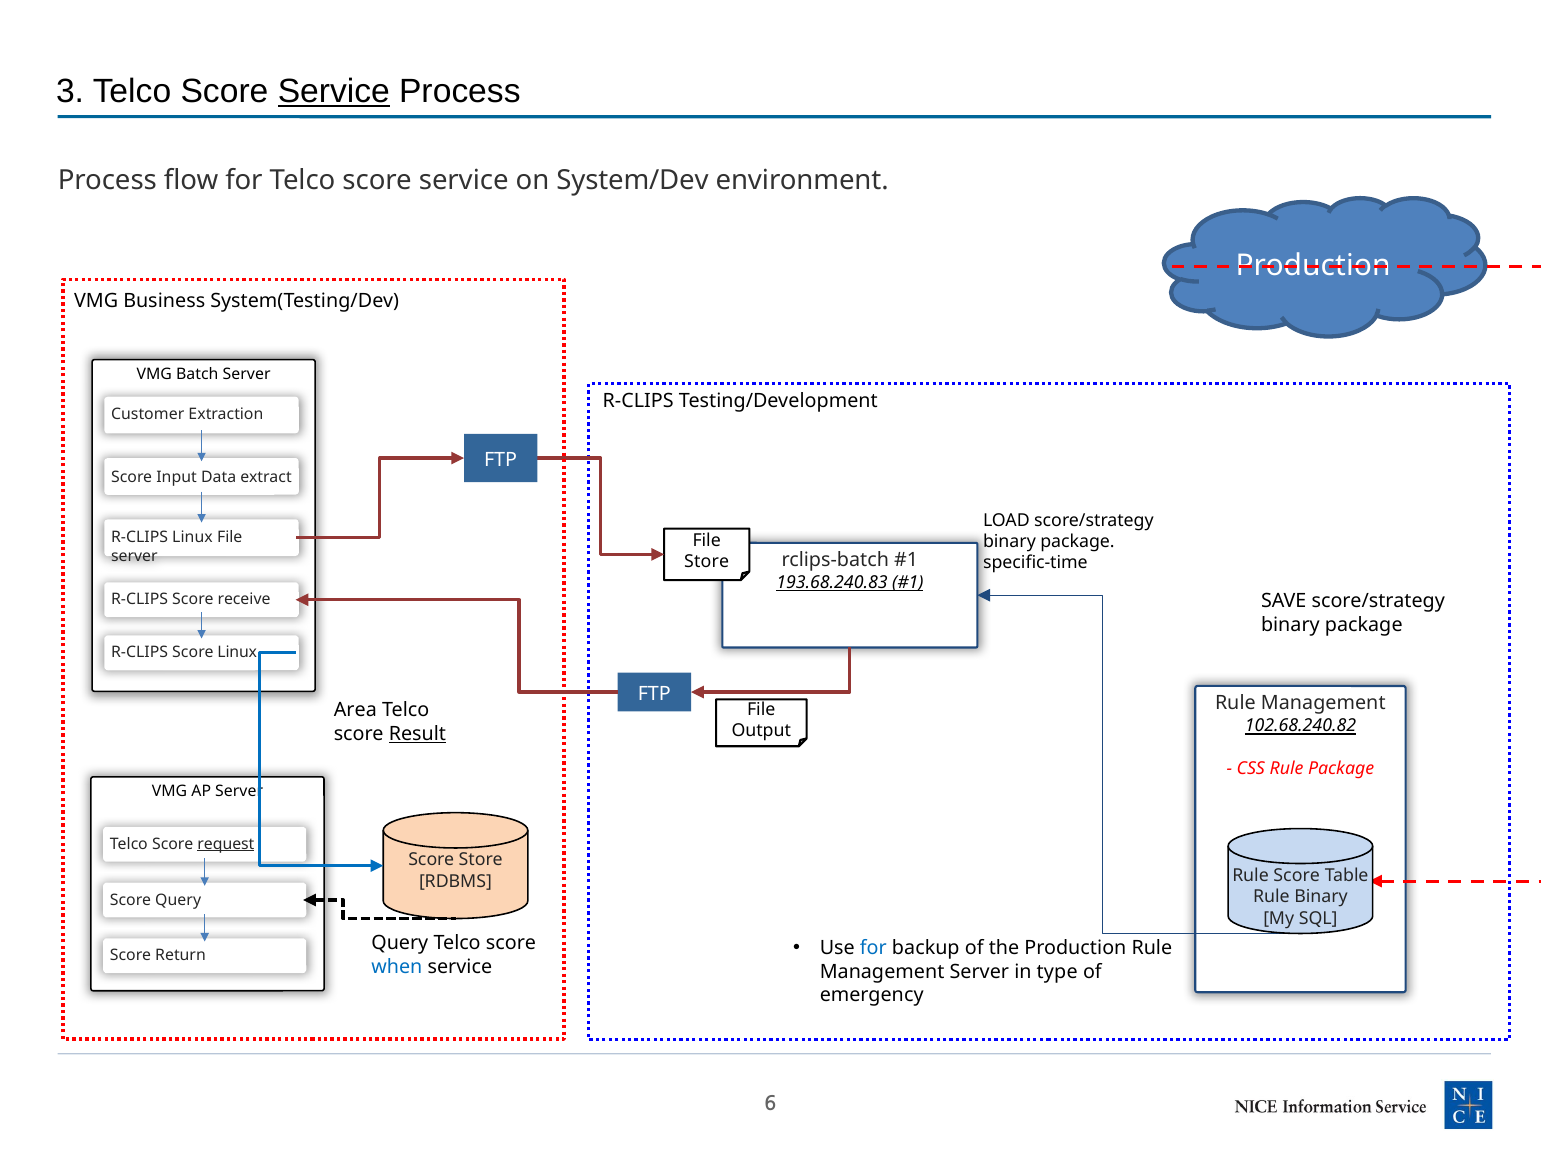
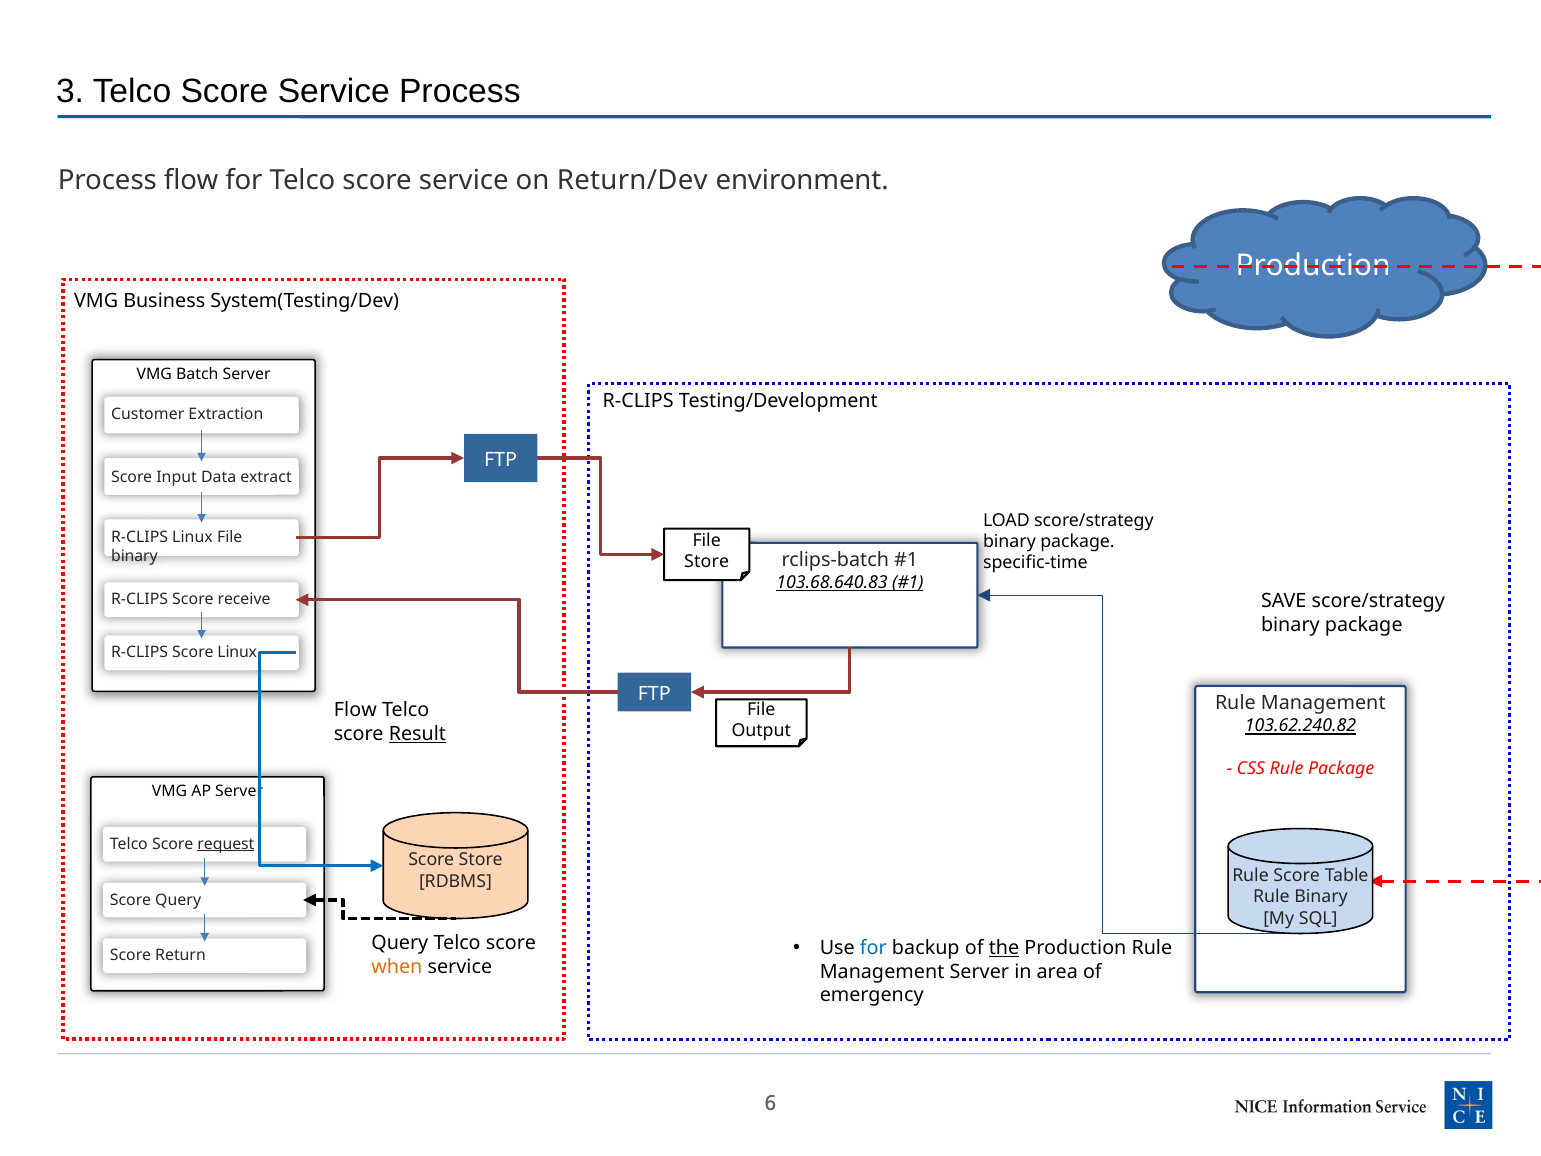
Service underline: present -> none (334, 91)
System/Dev: System/Dev -> Return/Dev (632, 180)
server: server -> binary (134, 556)
193.68.240.83: 193.68.240.83 -> 103.68.640.83 (832, 582)
Area: Area -> Flow (355, 710)
102.68.240.82: 102.68.240.82 -> 103.62.240.82 (1300, 726)
the underline: none -> present (1004, 948)
when colour: blue -> orange (397, 967)
type: type -> area (1057, 971)
